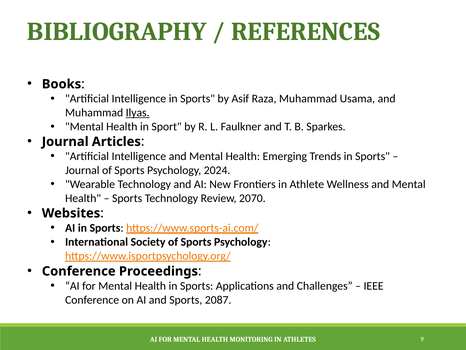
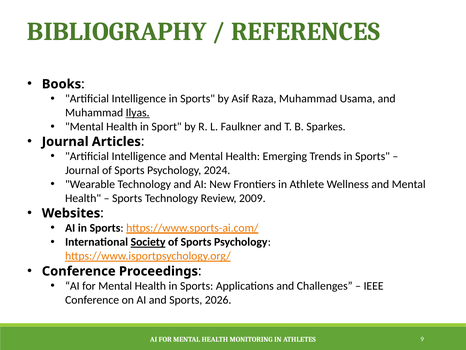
2070: 2070 -> 2009 (252, 198)
Society underline: none -> present (148, 242)
2087: 2087 -> 2026 (218, 300)
